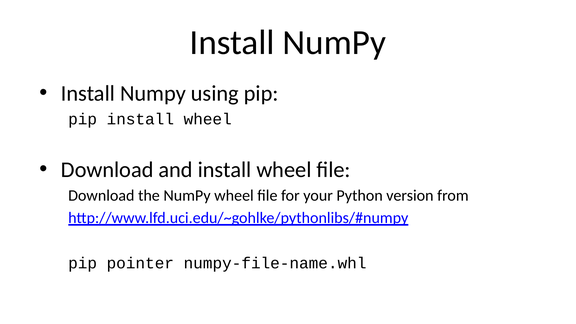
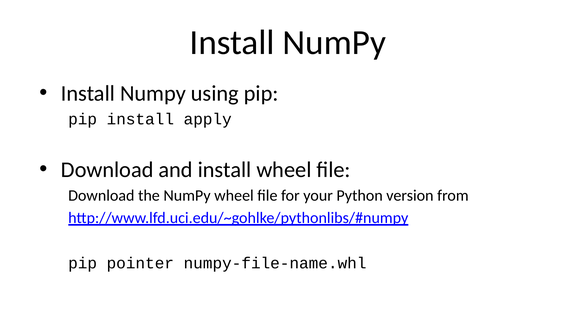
pip install wheel: wheel -> apply (208, 119)
